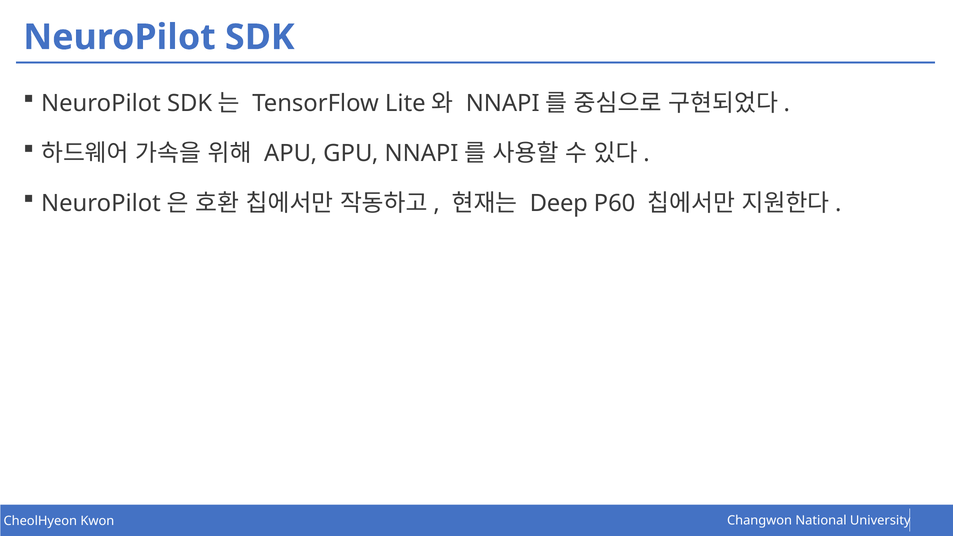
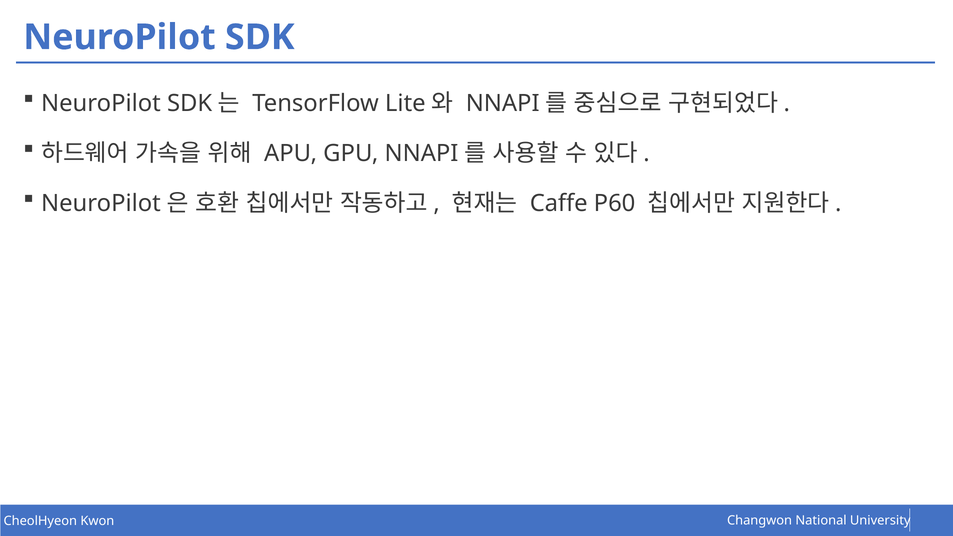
Deep: Deep -> Caffe (559, 203)
